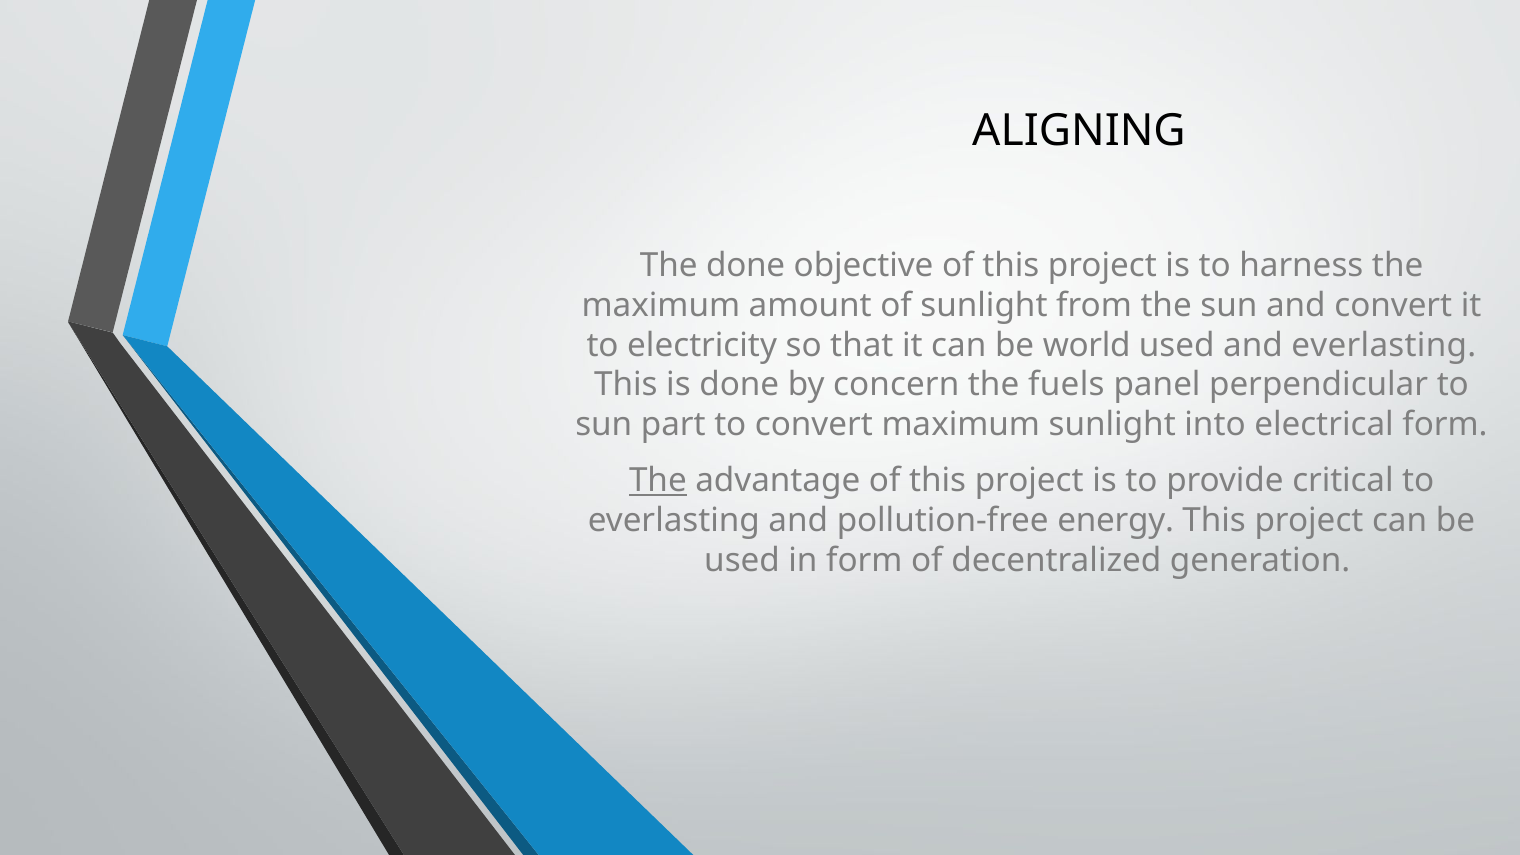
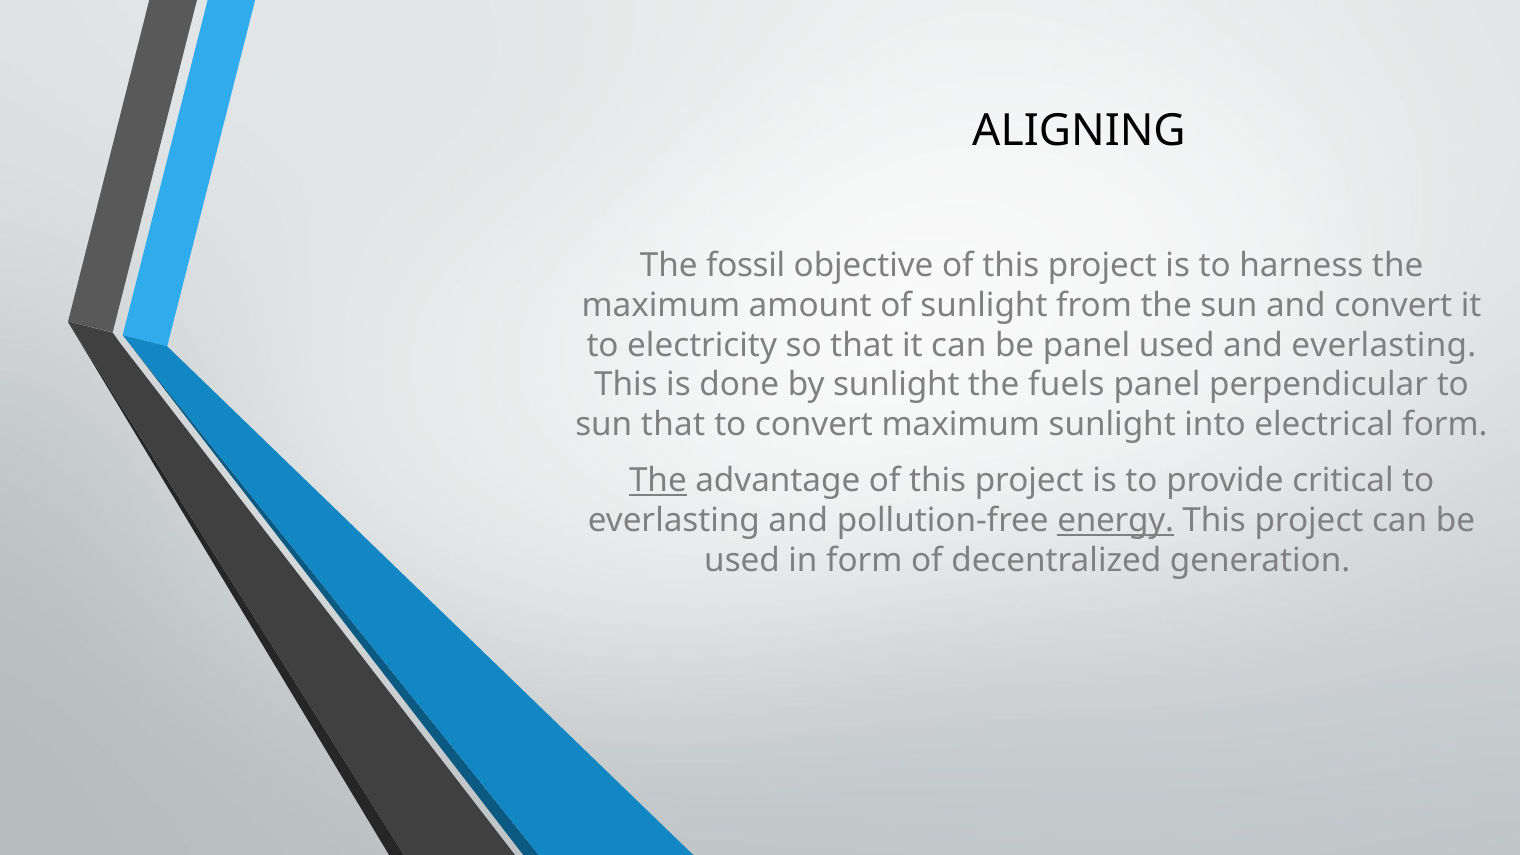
The done: done -> fossil (746, 265)
be world: world -> panel (1087, 345)
by concern: concern -> sunlight (896, 385)
sun part: part -> that (673, 425)
energy underline: none -> present (1116, 521)
